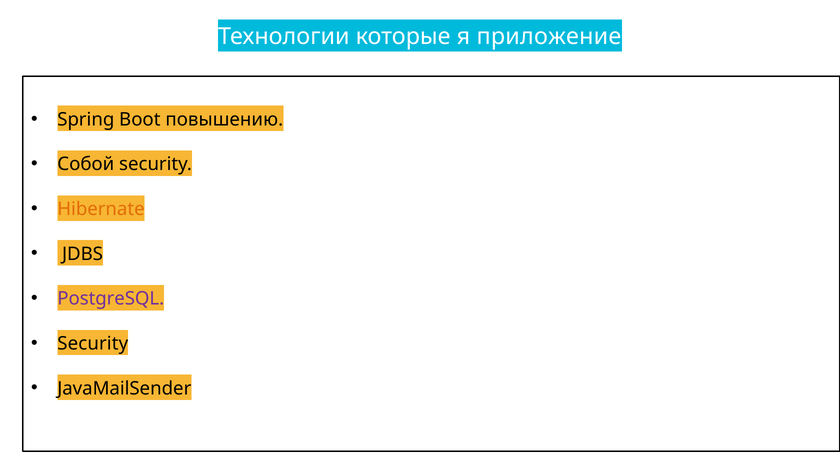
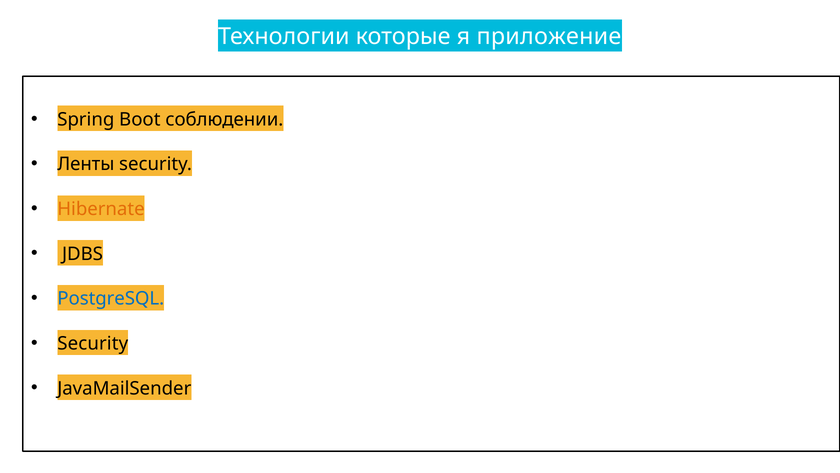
повышению: повышению -> соблюдении (224, 119)
Собой: Собой -> Ленты (86, 164)
PostgreSQL colour: purple -> blue (111, 298)
